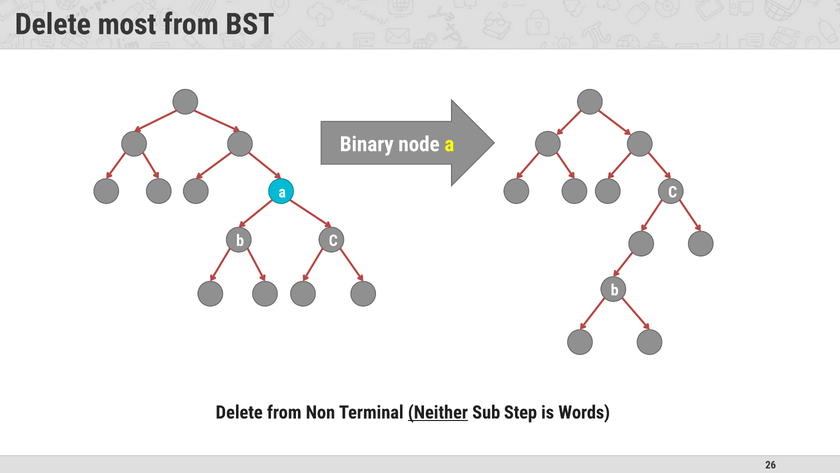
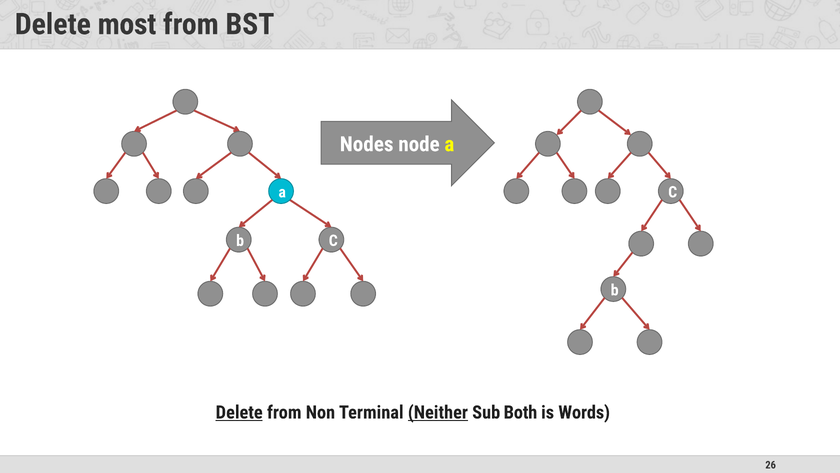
Binary: Binary -> Nodes (367, 144)
Delete underline: none -> present (239, 412)
Step: Step -> Both (520, 412)
